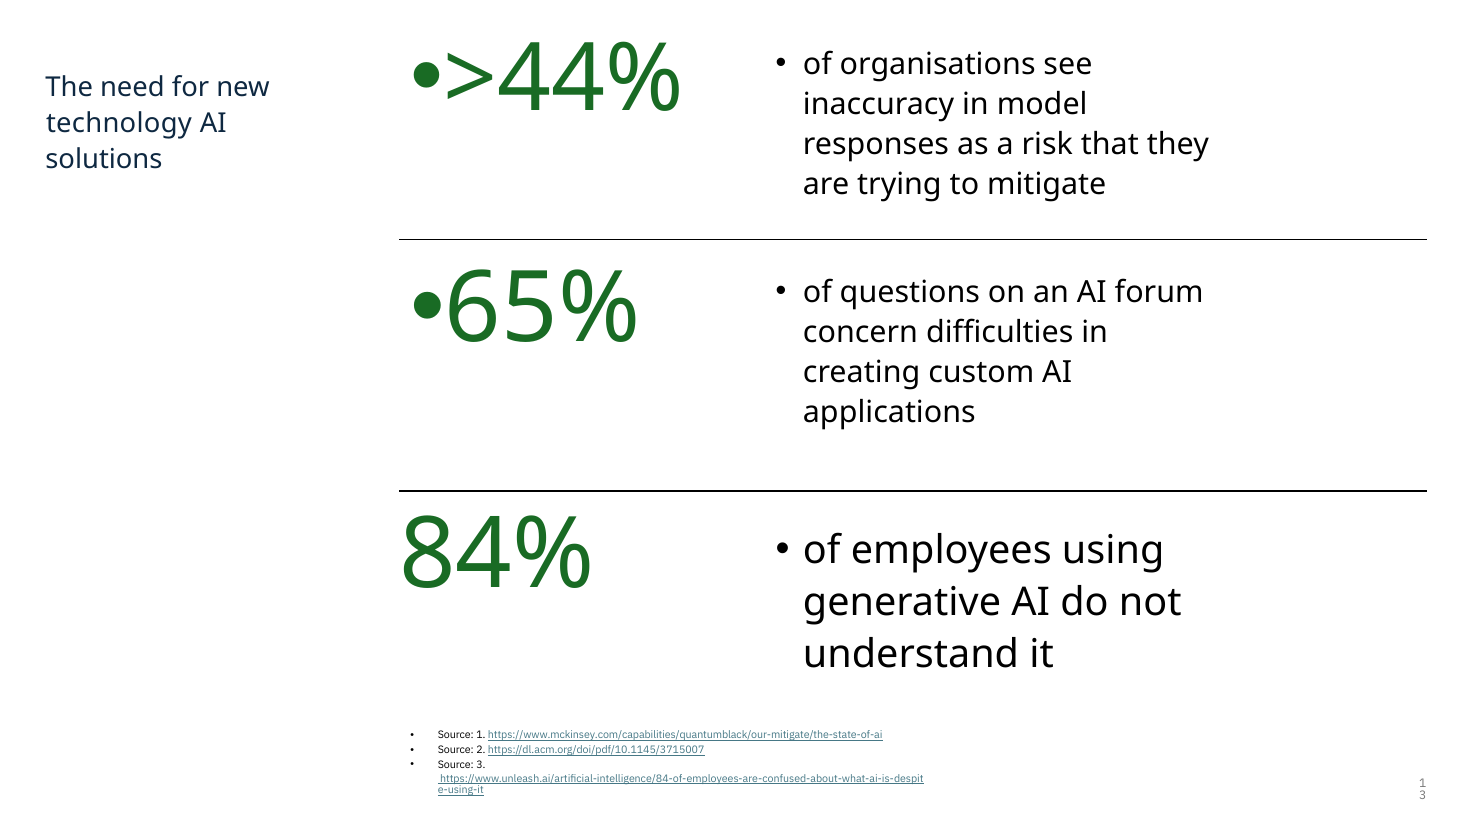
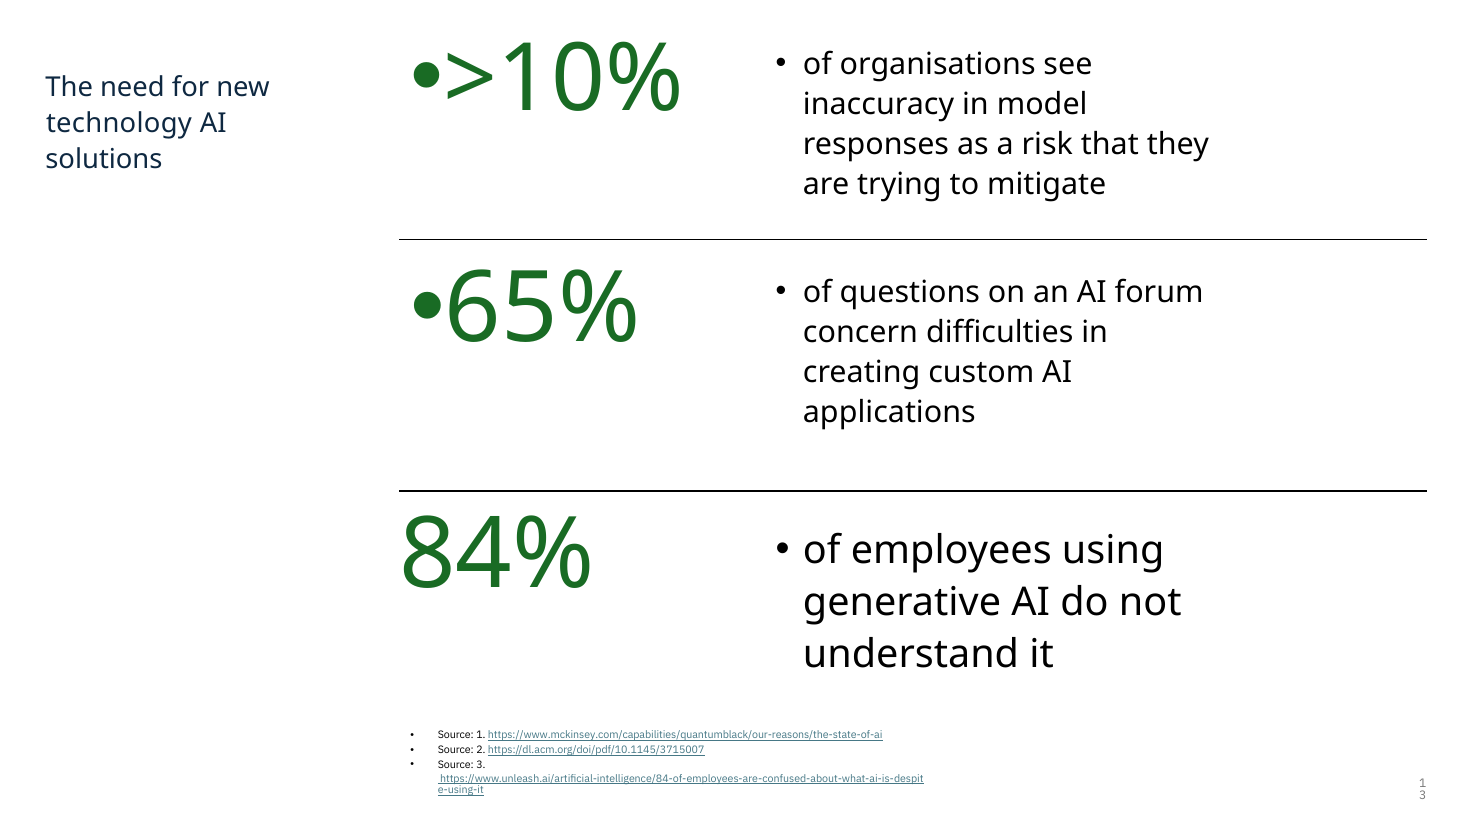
>44%: >44% -> >10% (563, 79)
https://www.mckinsey.com/capabilities/quantumblack/our-mitigate/the-state-of-ai: https://www.mckinsey.com/capabilities/quantumblack/our-mitigate/the-state-of-ai -> https://www.mckinsey.com/capabilities/quantumblack/our-reasons/the-state-of-ai (685, 735)
